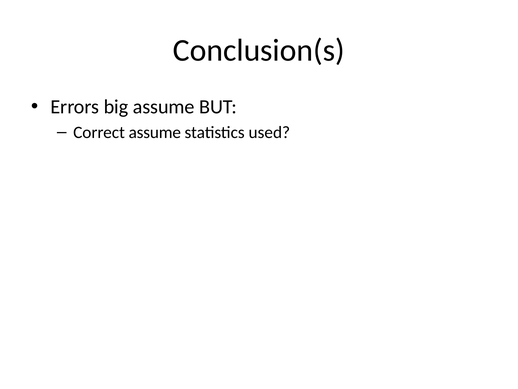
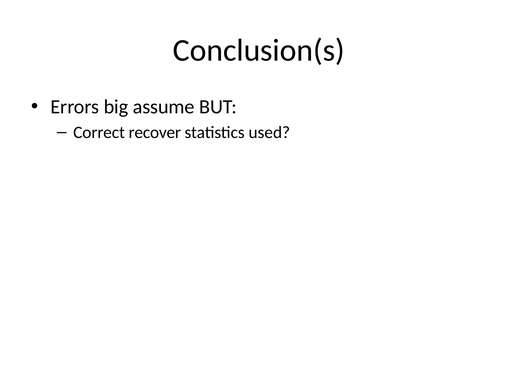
Correct assume: assume -> recover (155, 132)
